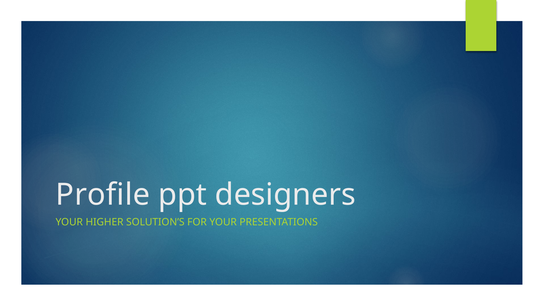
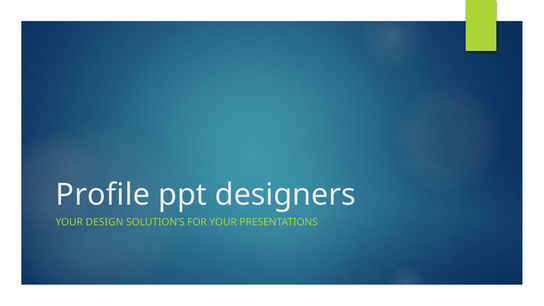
HIGHER: HIGHER -> DESIGN (104, 222)
